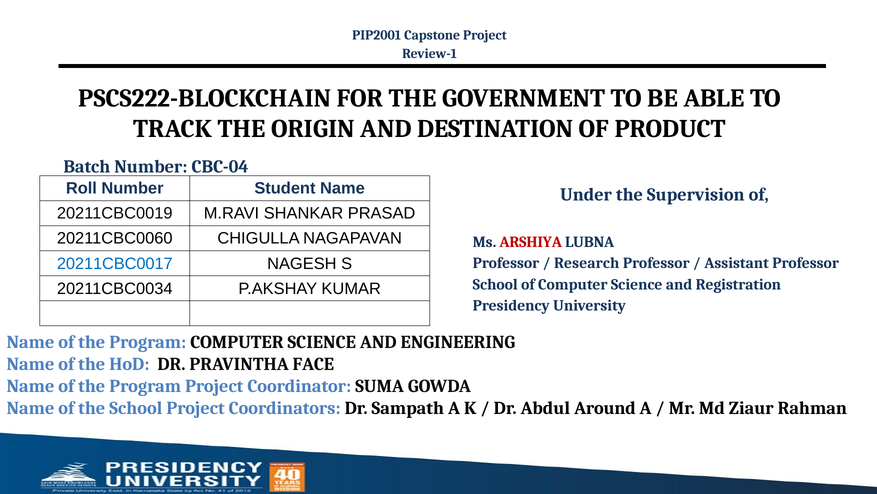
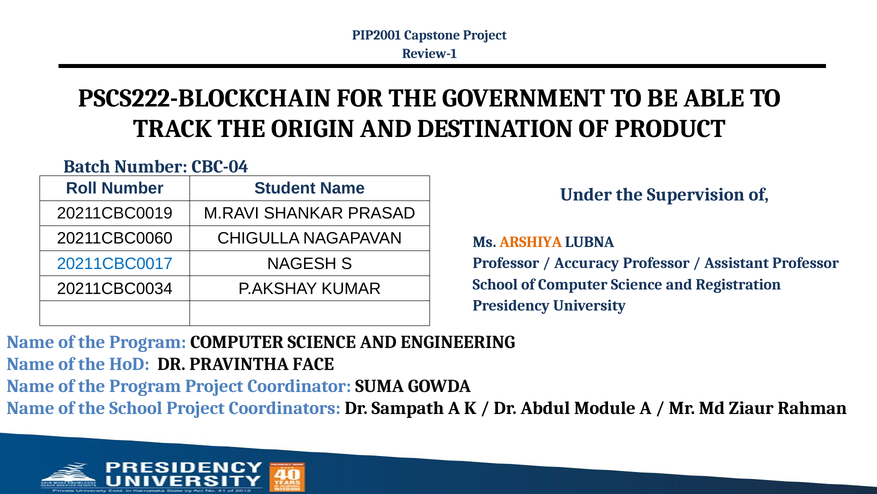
ARSHIYA colour: red -> orange (531, 242)
Research: Research -> Accuracy (587, 263)
Around: Around -> Module (605, 407)
